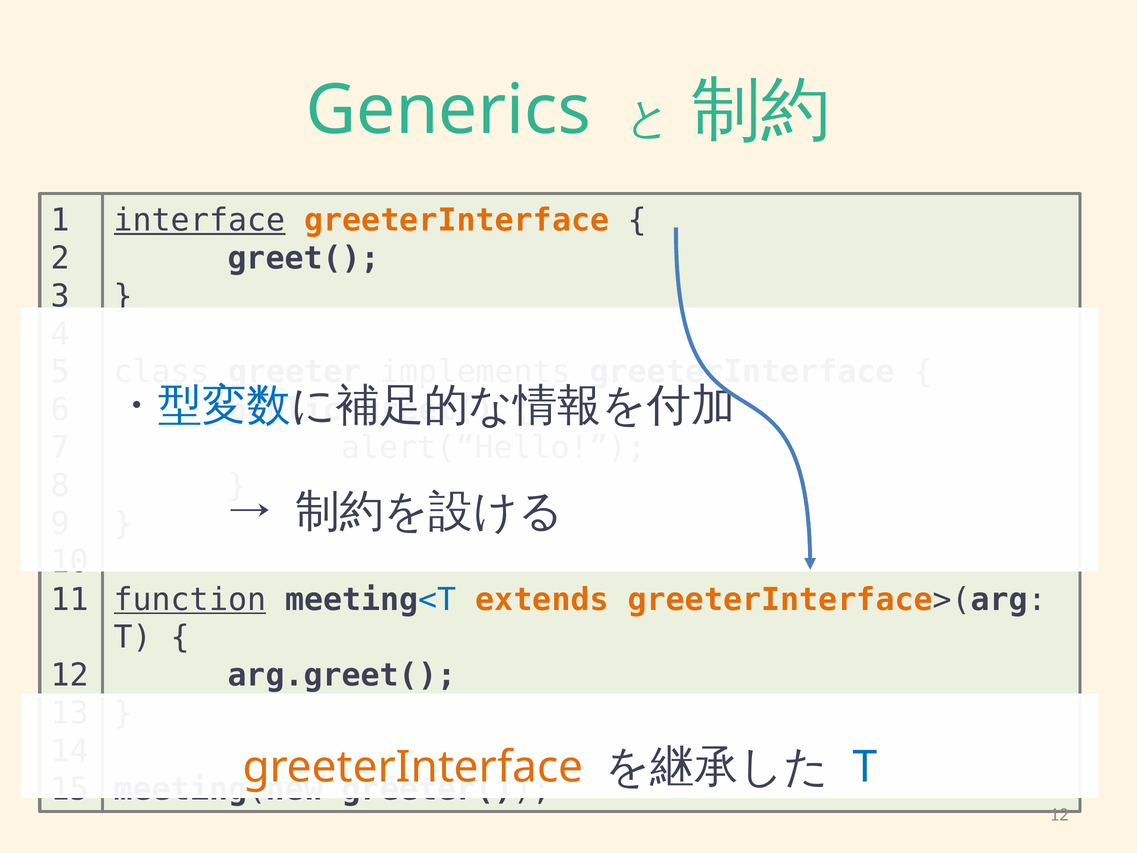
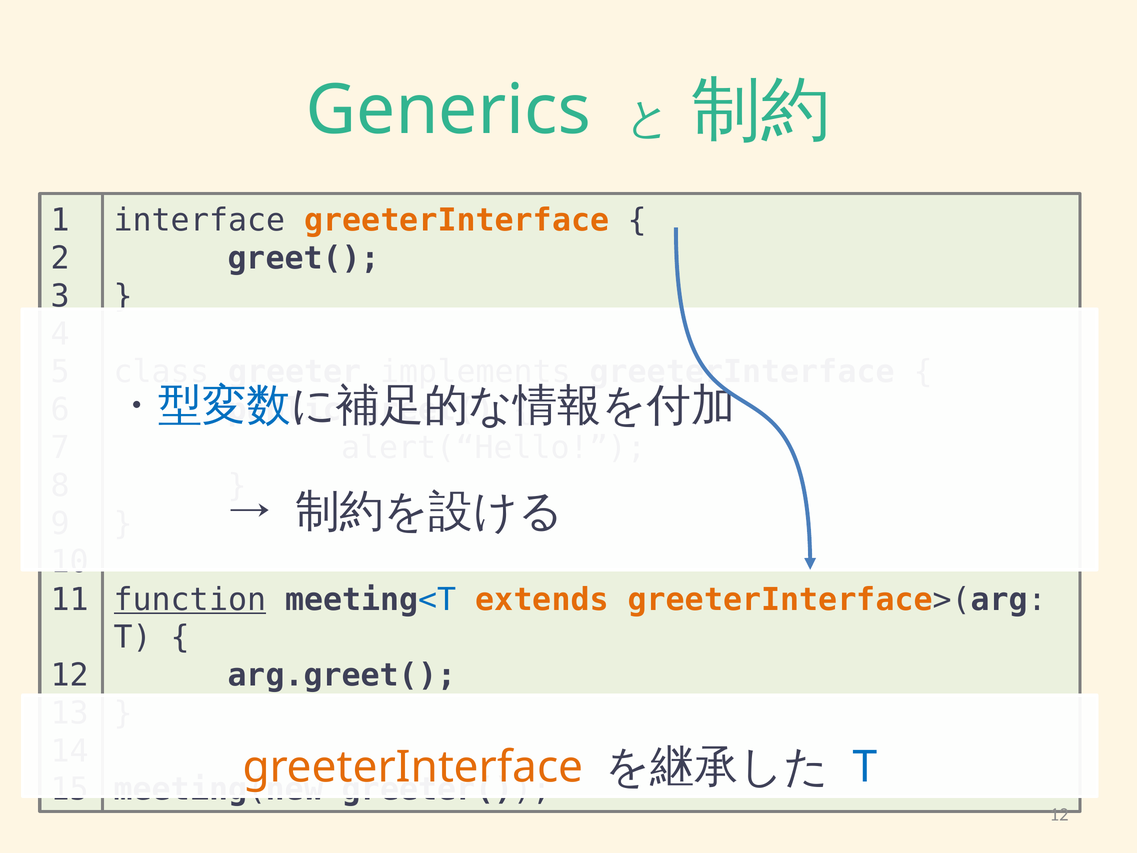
interface underline: present -> none (200, 220)
